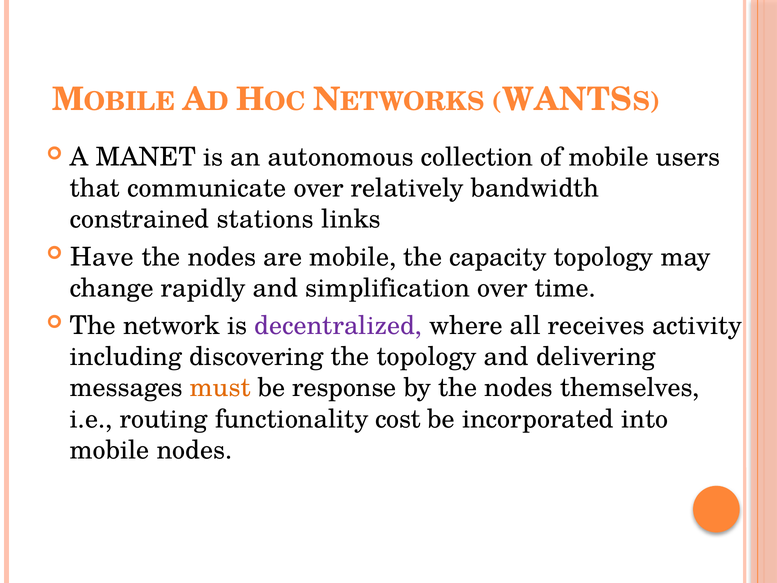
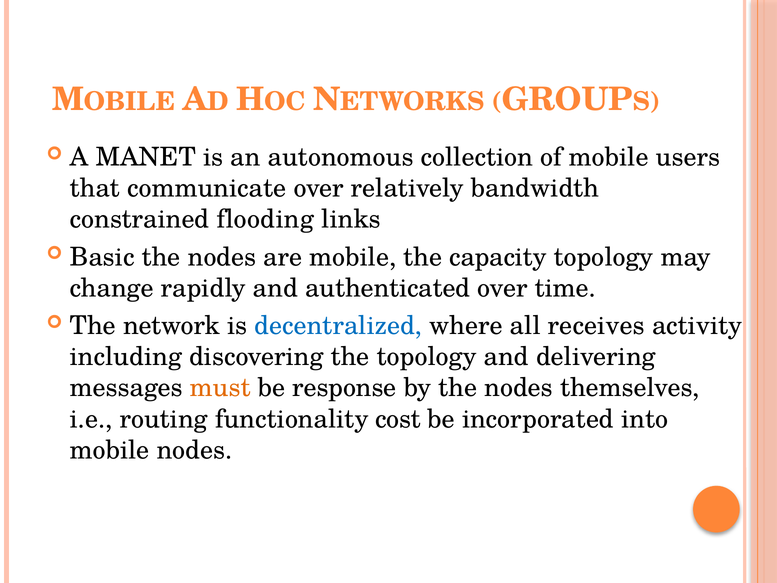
WANTS: WANTS -> GROUP (567, 99)
stations: stations -> flooding (265, 219)
Have: Have -> Basic (102, 257)
simplification: simplification -> authenticated (388, 288)
decentralized colour: purple -> blue (338, 326)
